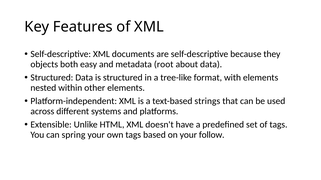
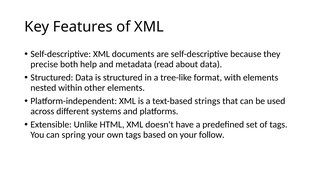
objects: objects -> precise (44, 64)
easy: easy -> help (89, 64)
root: root -> read (164, 64)
